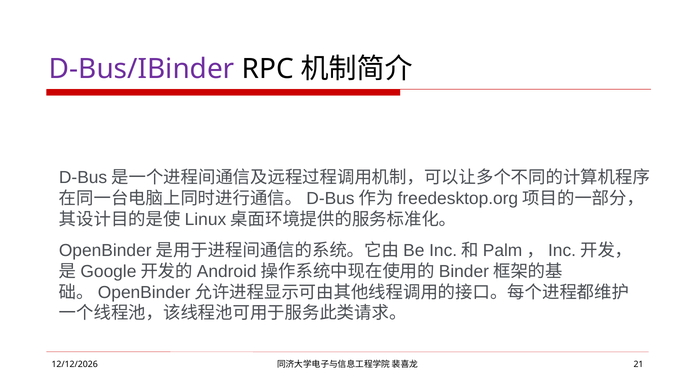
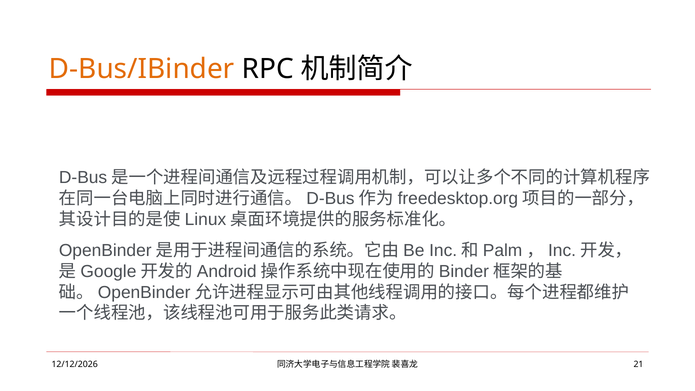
D-Bus/IBinder colour: purple -> orange (142, 69)
